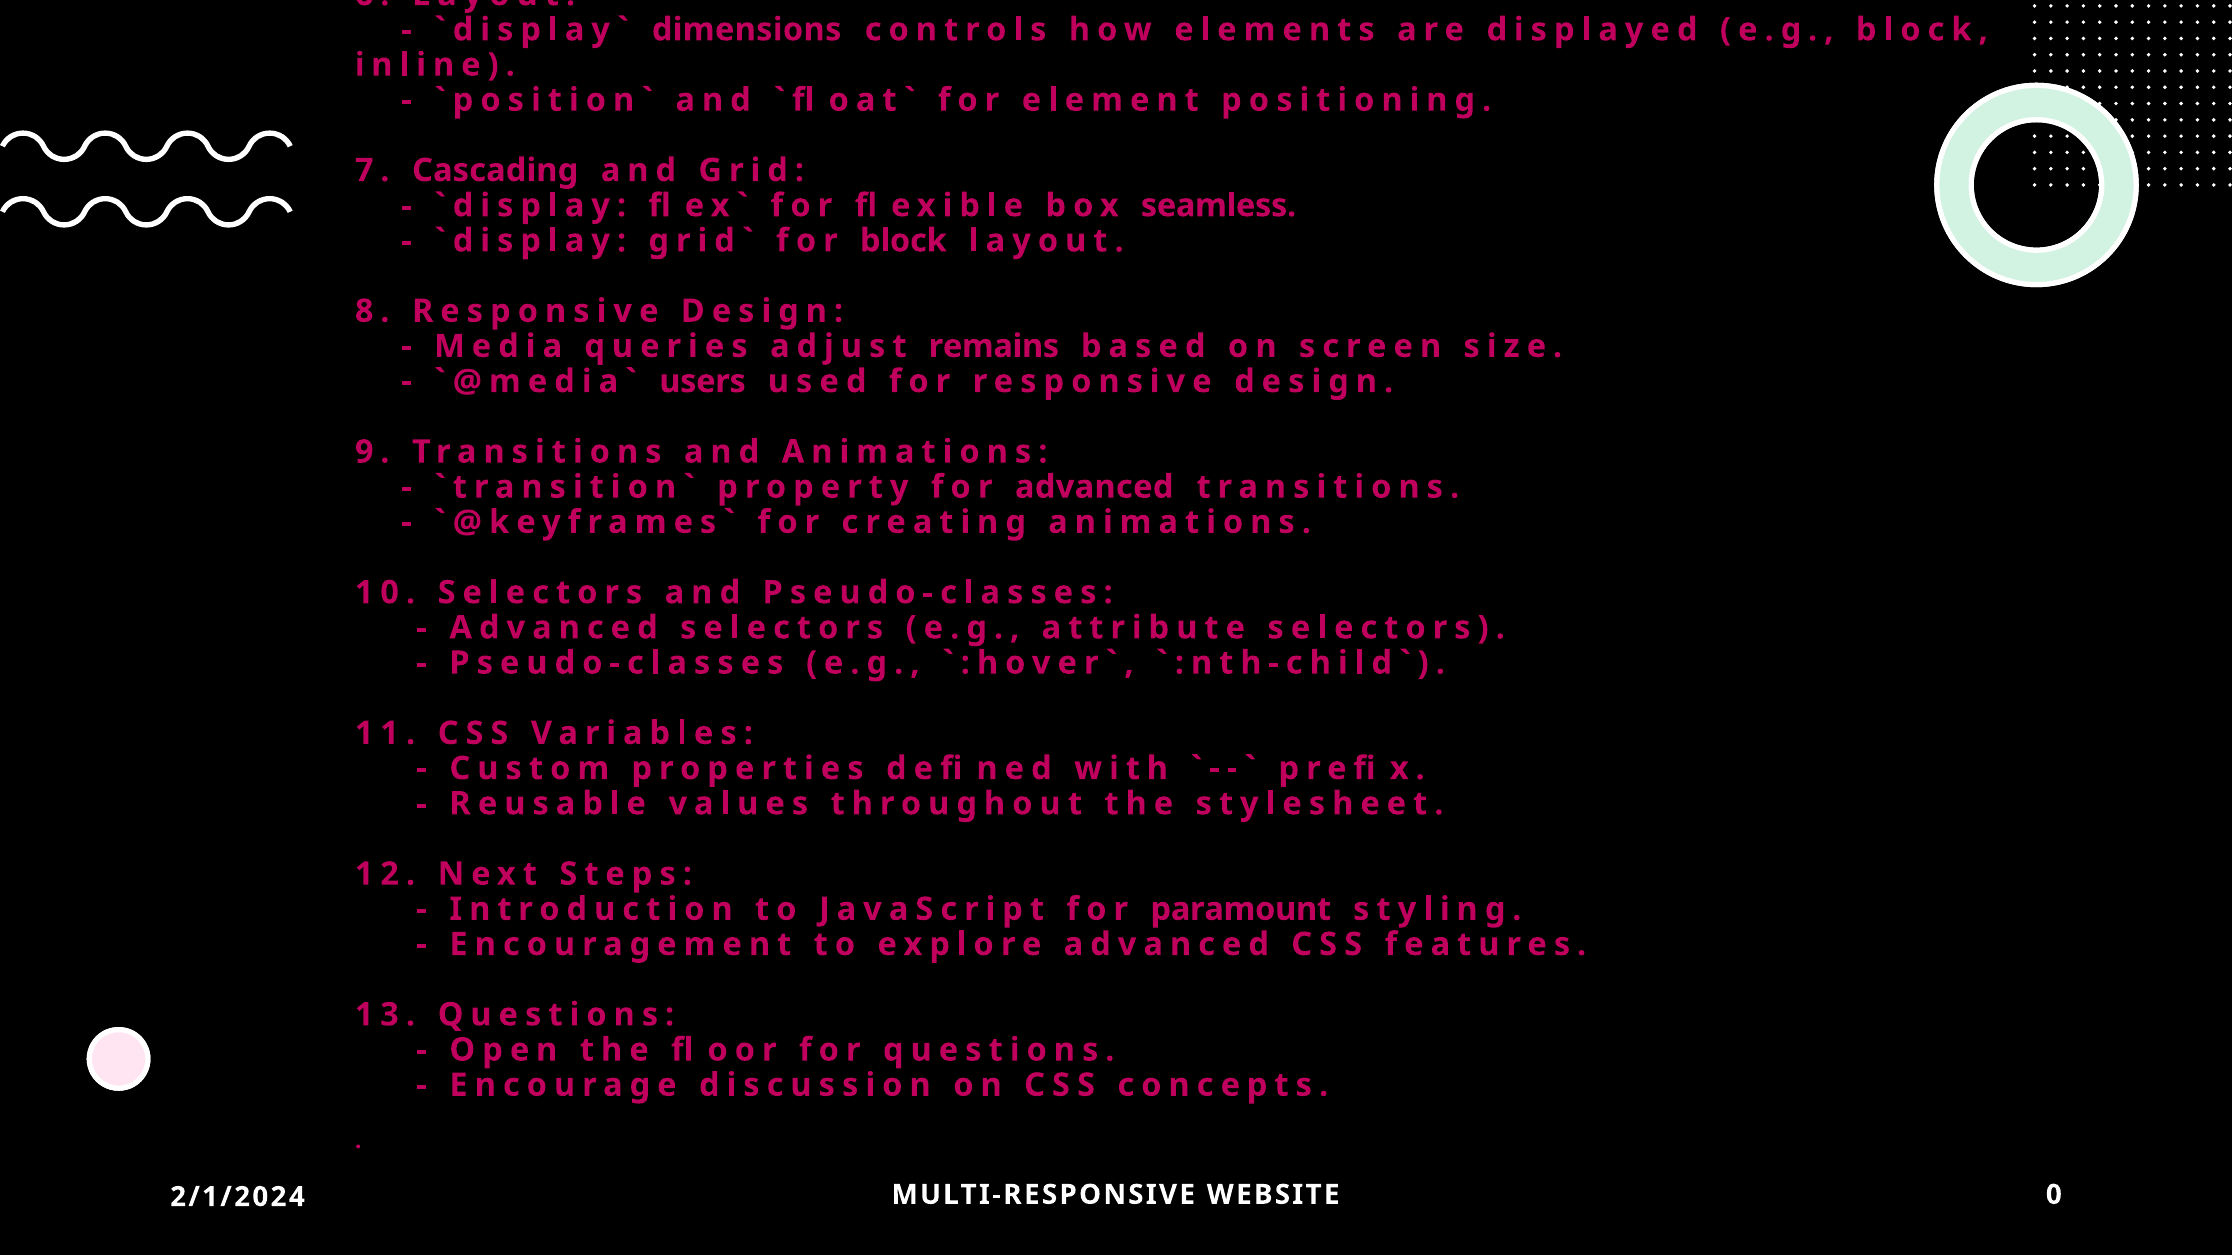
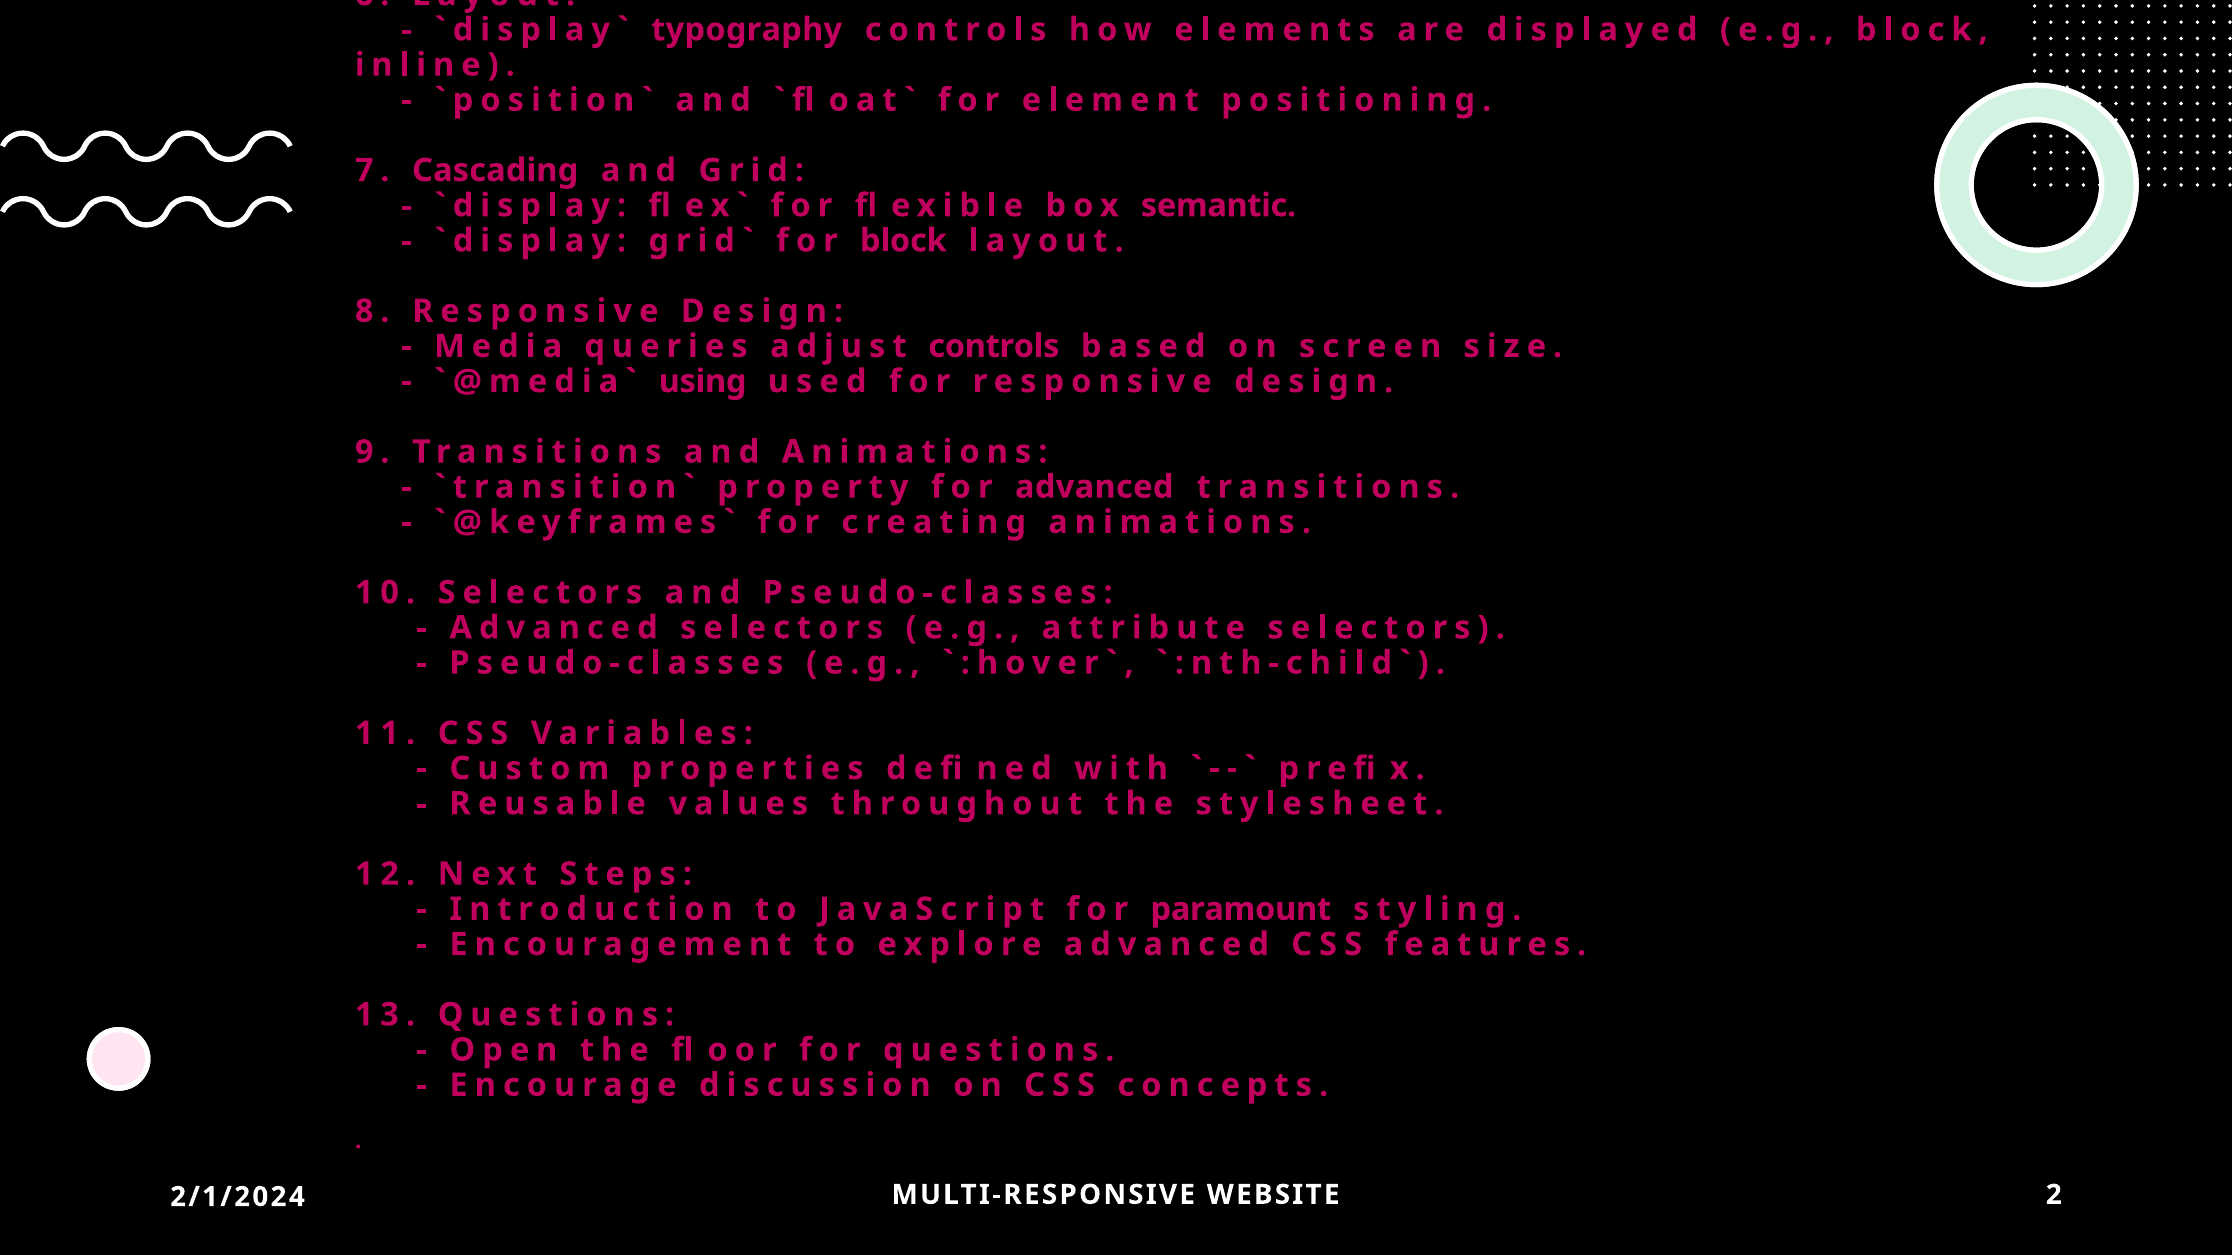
dimensions: dimensions -> typography (747, 30)
seamless: seamless -> semantic (1218, 206)
adjust remains: remains -> controls (994, 346)
users: users -> using (703, 382)
0: 0 -> 2 (2054, 1195)
